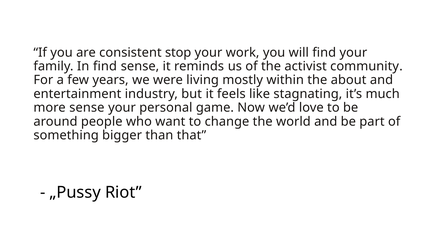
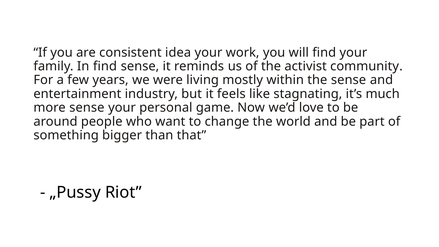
stop: stop -> idea (178, 52)
the about: about -> sense (349, 80)
